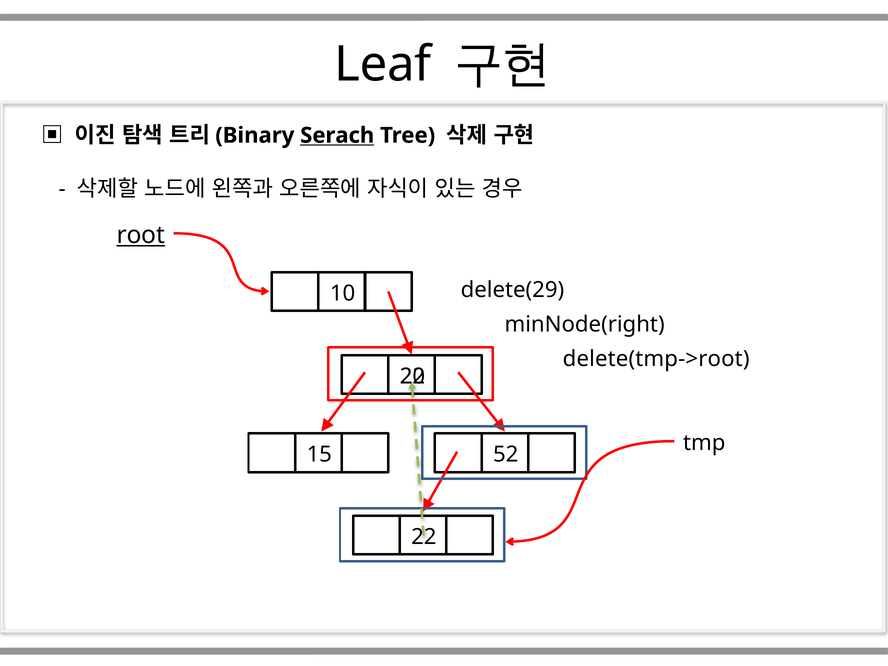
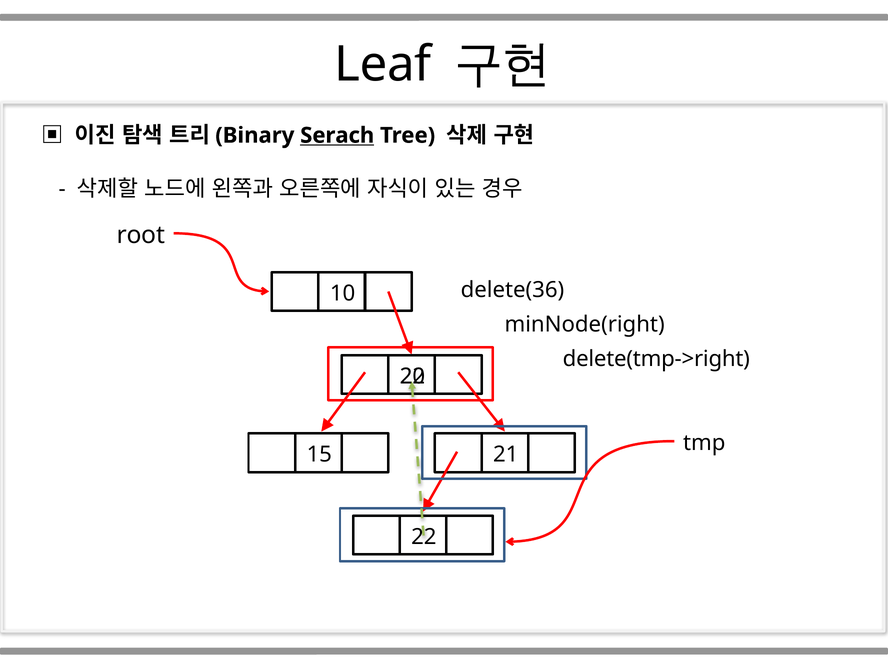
root underline: present -> none (141, 235)
delete(29: delete(29 -> delete(36 (512, 290)
delete(tmp->root: delete(tmp->root -> delete(tmp->right (656, 359)
52: 52 -> 21 (506, 455)
